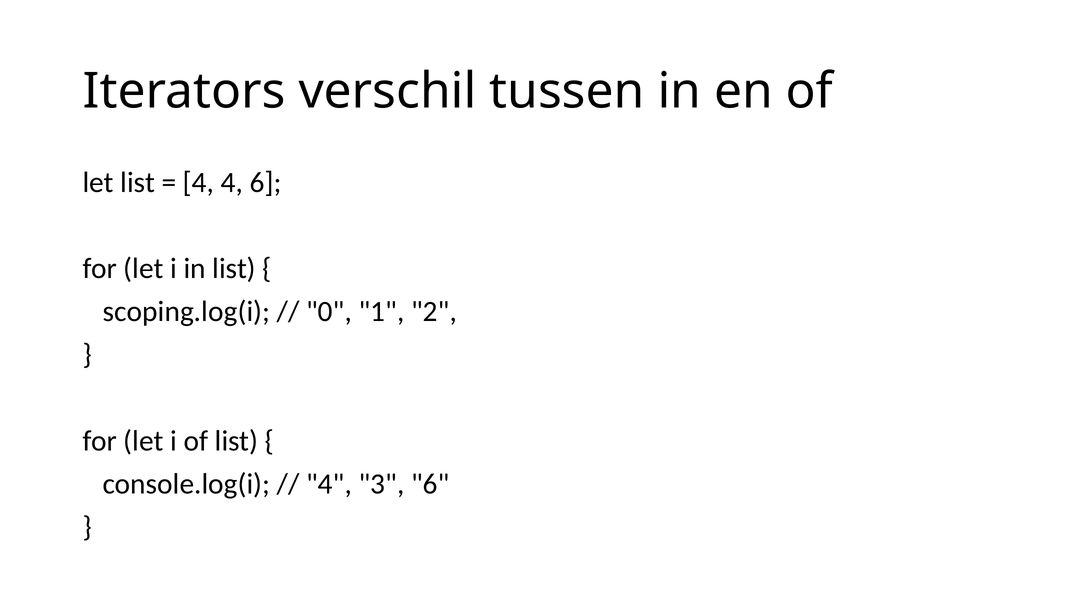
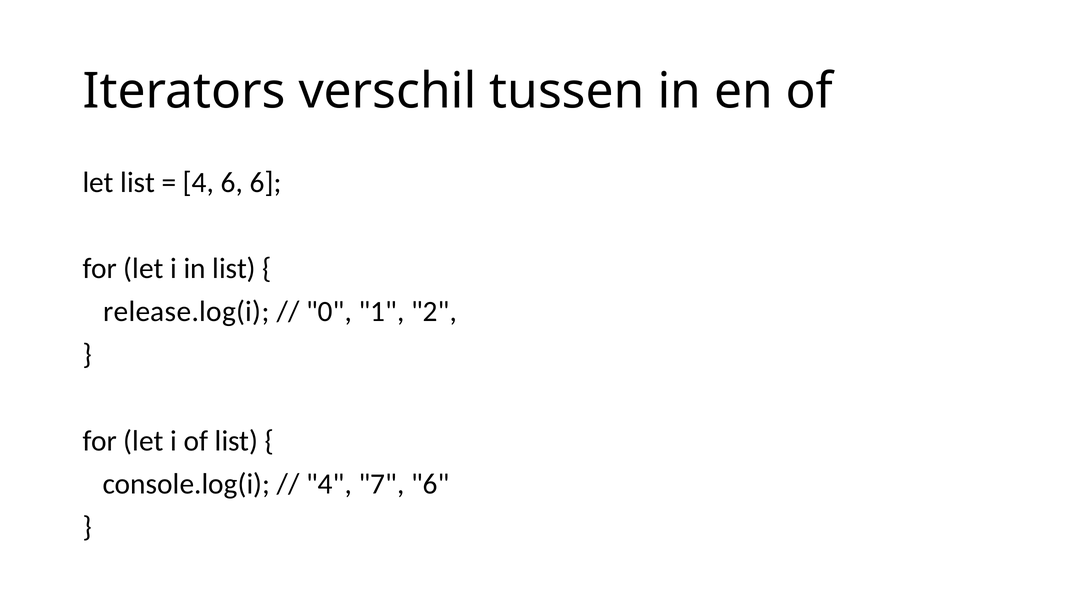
4 4: 4 -> 6 (232, 182)
scoping.log(i: scoping.log(i -> release.log(i (186, 312)
3: 3 -> 7 (381, 484)
